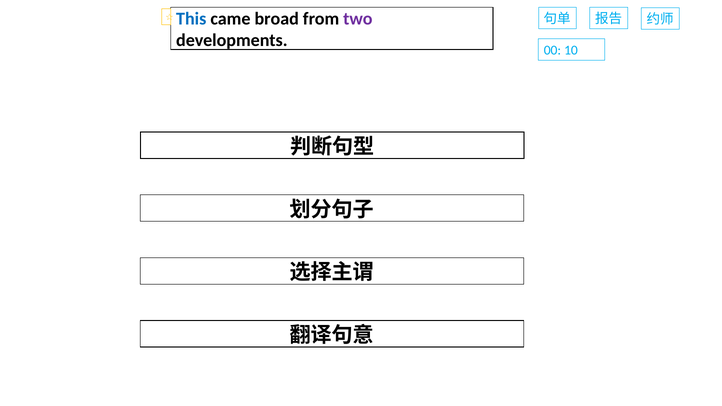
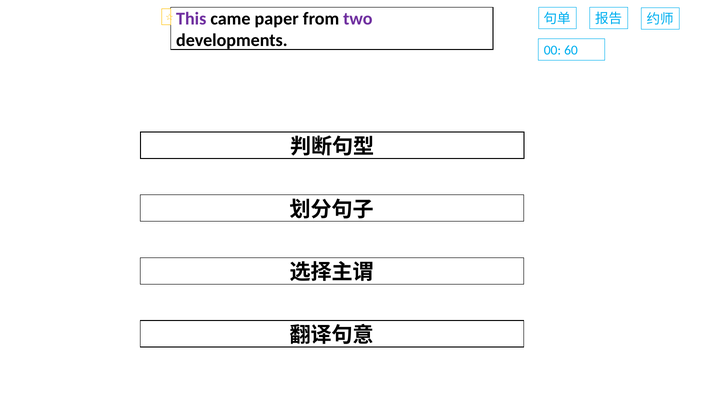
This colour: blue -> purple (191, 19)
broad: broad -> paper (277, 19)
10: 10 -> 60 (571, 50)
